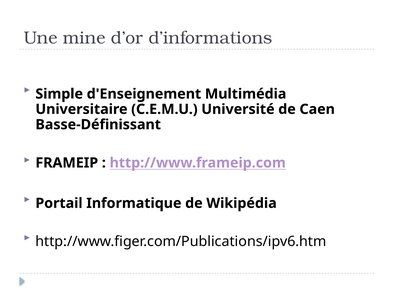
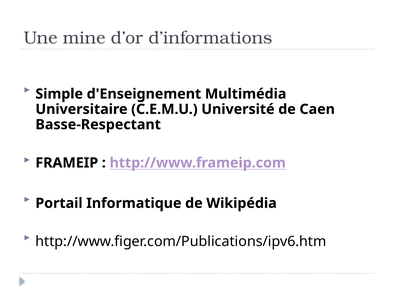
Basse-Définissant: Basse-Définissant -> Basse-Respectant (98, 125)
